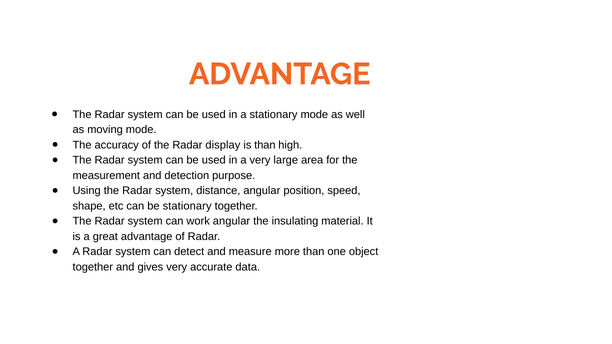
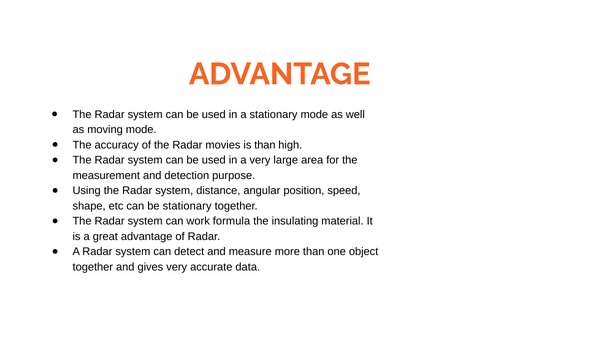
display: display -> movies (223, 145)
work angular: angular -> formula (232, 221)
